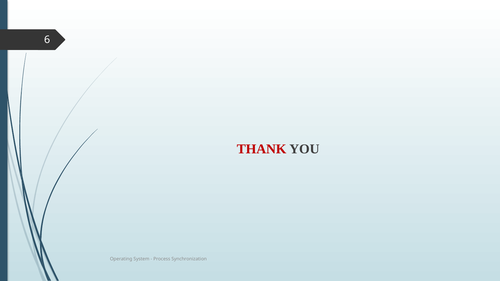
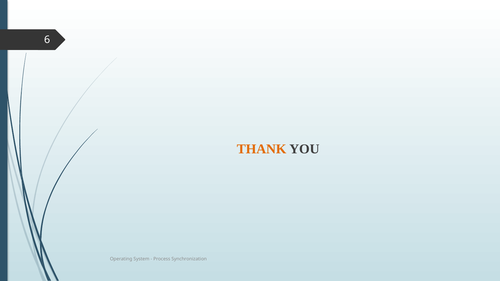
THANK colour: red -> orange (262, 149)
